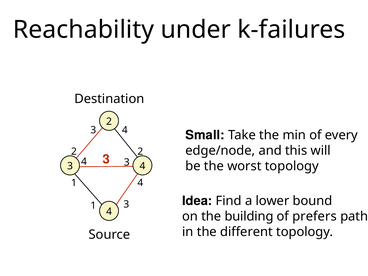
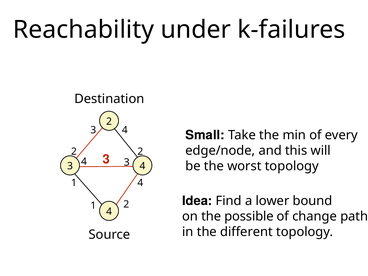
1 3: 3 -> 2 (126, 204)
building: building -> possible (249, 216)
prefers: prefers -> change (315, 216)
